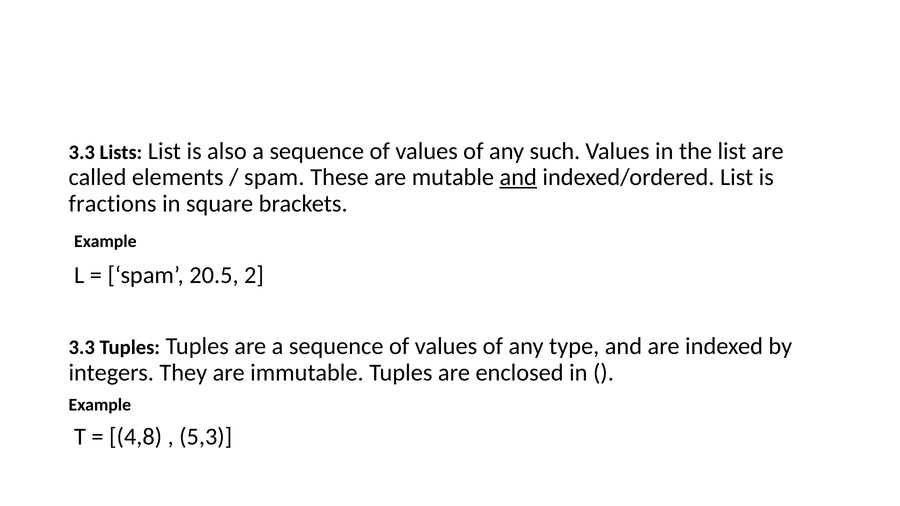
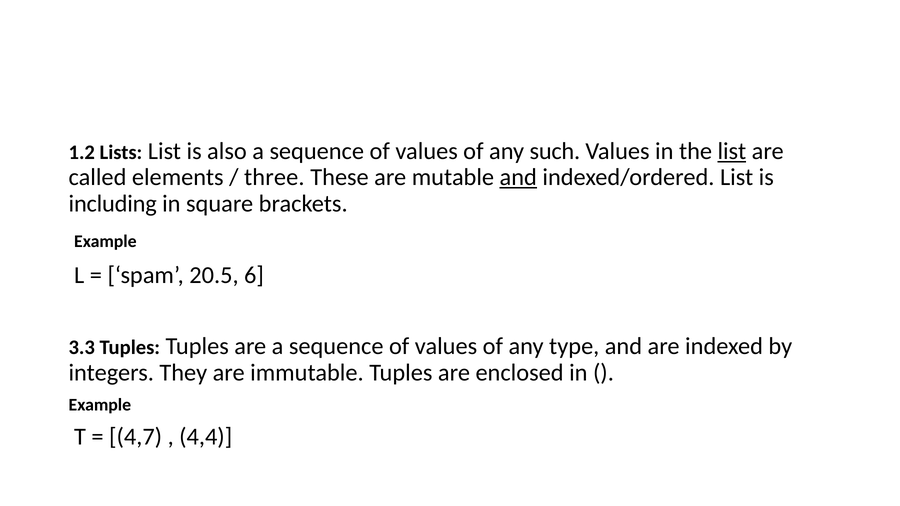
3.3: 3.3 -> 1.2 (82, 152)
list underline: none -> present (732, 151)
spam: spam -> three (274, 177)
fractions: fractions -> including (113, 204)
2: 2 -> 6 (254, 275)
4,8: 4,8 -> 4,7 (136, 437)
5,3: 5,3 -> 4,4 (206, 437)
